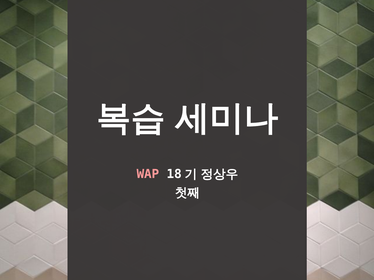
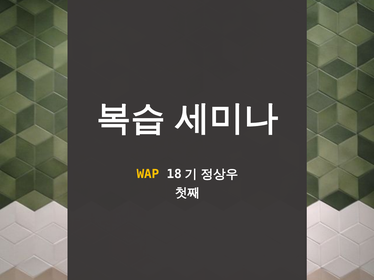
WAP colour: pink -> yellow (148, 174)
